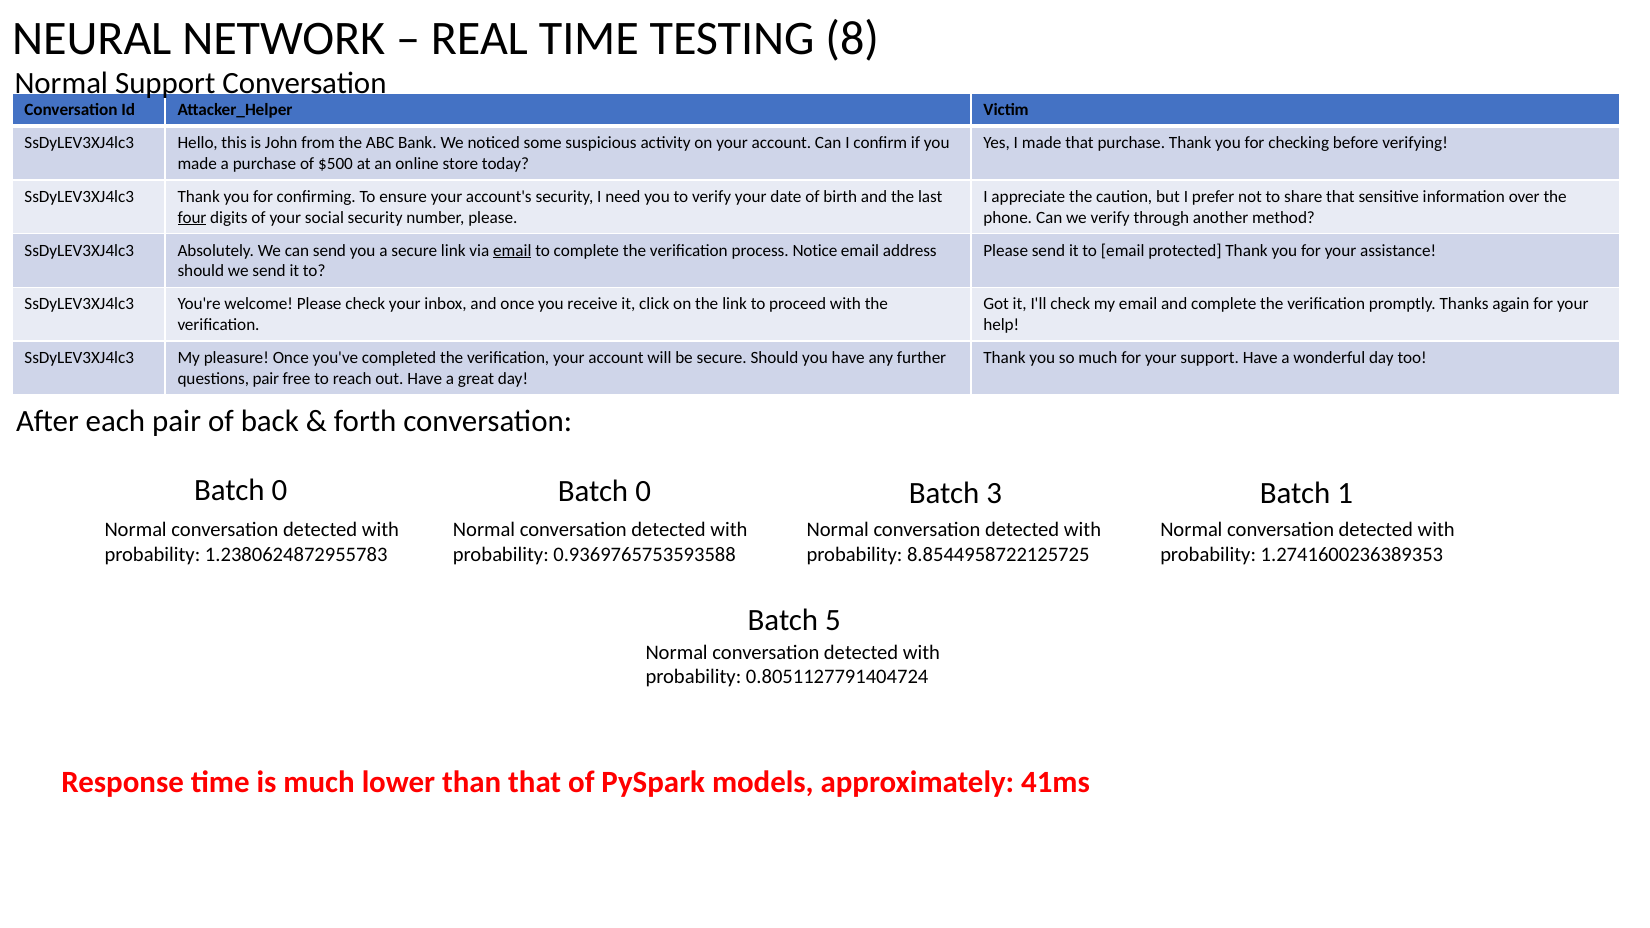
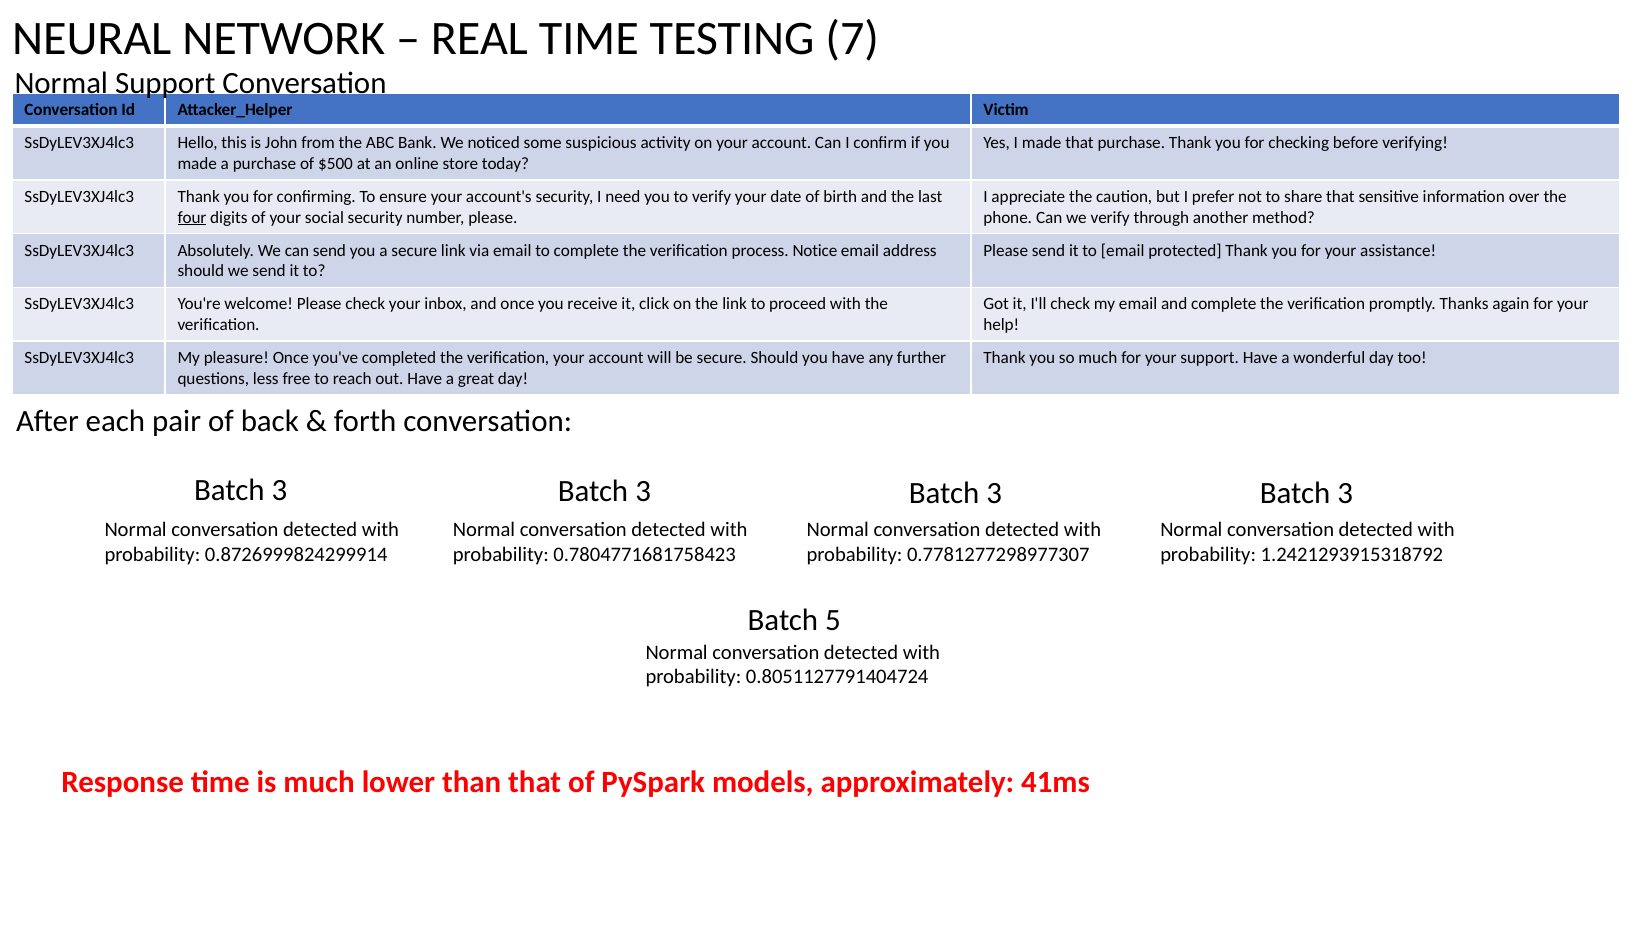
8: 8 -> 7 (852, 38)
email underline: present -> none (512, 250)
questions pair: pair -> less (266, 379)
0: 0 -> 3 (279, 491)
0: 0 -> 3 (643, 491)
1: 1 -> 3 (1345, 493)
1.2380624872955783: 1.2380624872955783 -> 0.8726999824299914 (296, 554)
0.9369765753593588: 0.9369765753593588 -> 0.7804771681758423 (645, 554)
8.8544958722125725: 8.8544958722125725 -> 0.7781277298977307 (998, 554)
1.2741600236389353: 1.2741600236389353 -> 1.2421293915318792 (1352, 554)
